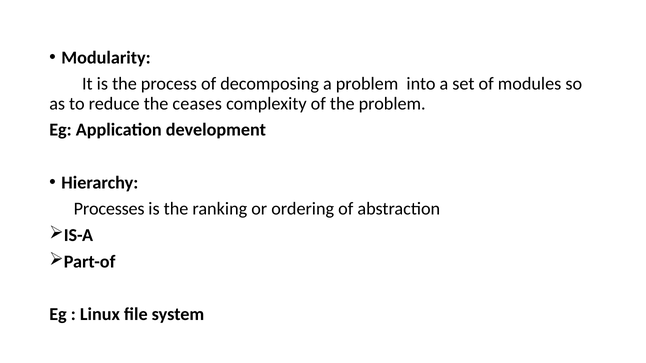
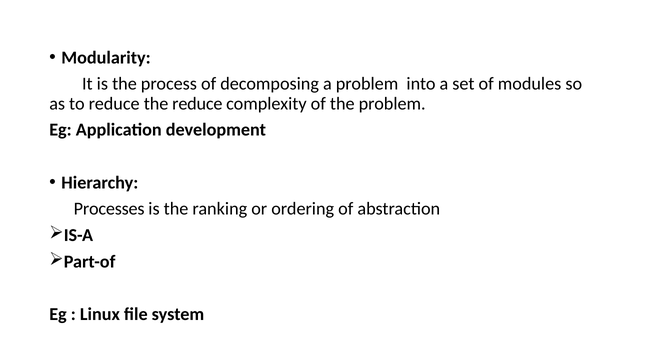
the ceases: ceases -> reduce (197, 104)
